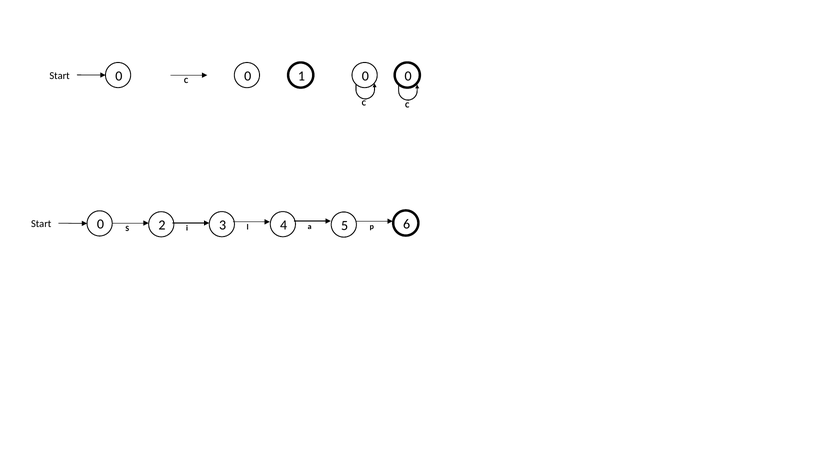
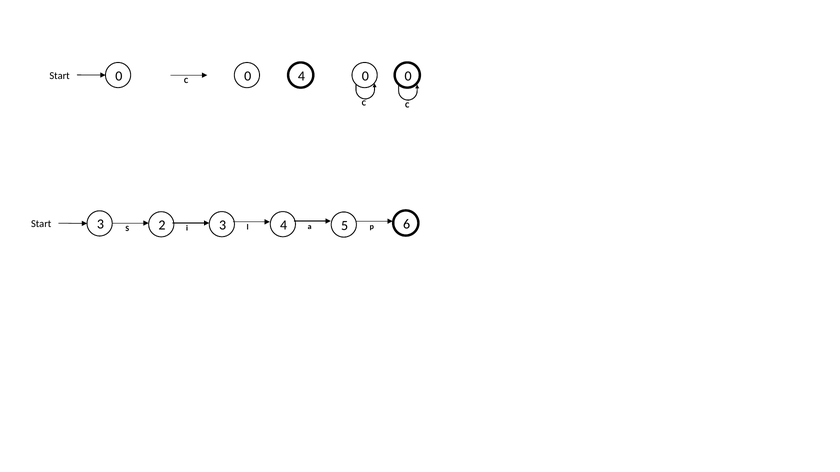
C 1: 1 -> 4 (301, 76)
0: 0 -> 3 (100, 225)
